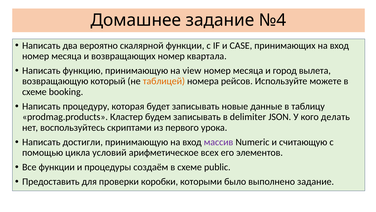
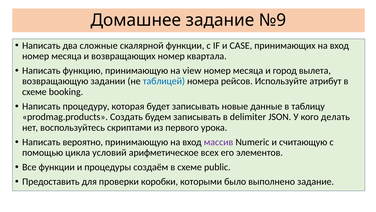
№4: №4 -> №9 (273, 20)
вероятно: вероятно -> сложные (99, 45)
который: который -> задании (108, 81)
таблицей colour: orange -> blue (164, 81)
можете: можете -> атрибут (326, 81)
Кластер: Кластер -> Создать (126, 117)
достигли: достигли -> вероятно (83, 142)
